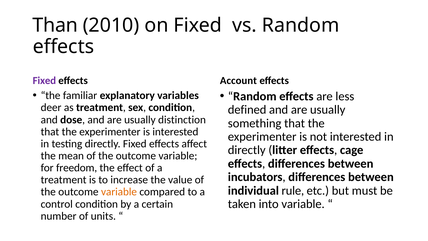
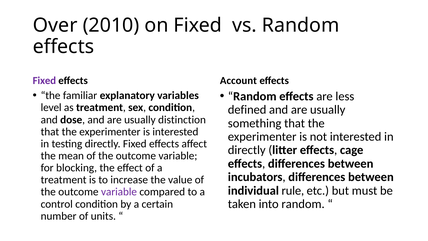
Than: Than -> Over (55, 25)
deer: deer -> level (51, 108)
freedom: freedom -> blocking (77, 168)
variable colour: orange -> purple (119, 192)
into variable: variable -> random (303, 204)
